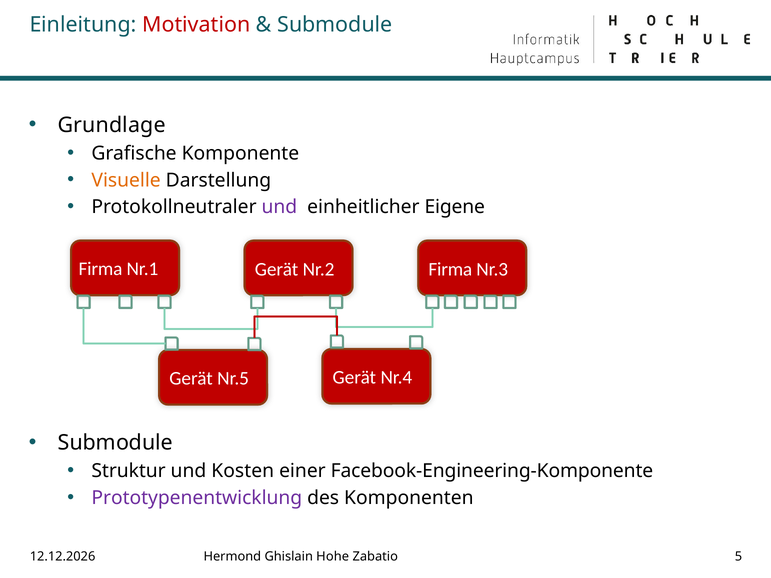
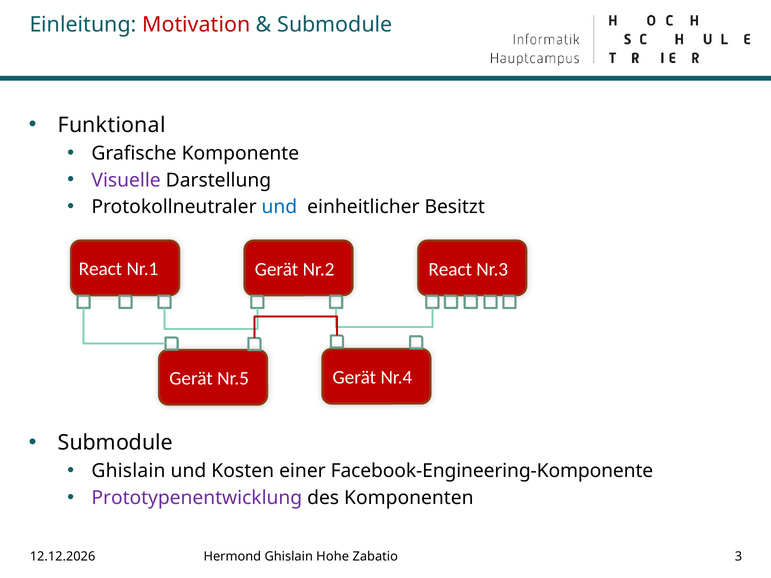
Grundlage: Grundlage -> Funktional (112, 125)
Visuelle colour: orange -> purple (126, 180)
und colour: purple -> blue (279, 207)
Eigene: Eigene -> Besitzt (455, 207)
Firma: Firma -> React (100, 269)
Firma: Firma -> React (450, 269)
Struktur: Struktur -> Ghislain (128, 471)
5: 5 -> 3 (738, 557)
